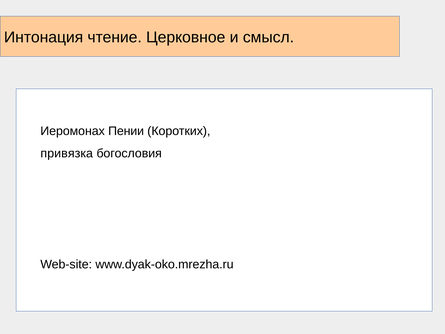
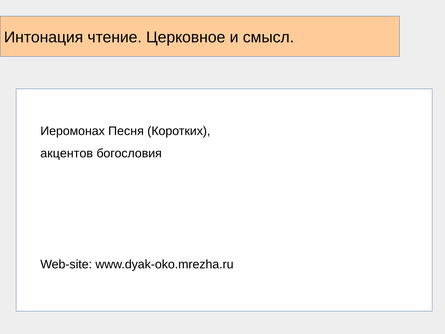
Пении: Пении -> Песня (126, 131)
привязка: привязка -> акцентов (67, 153)
